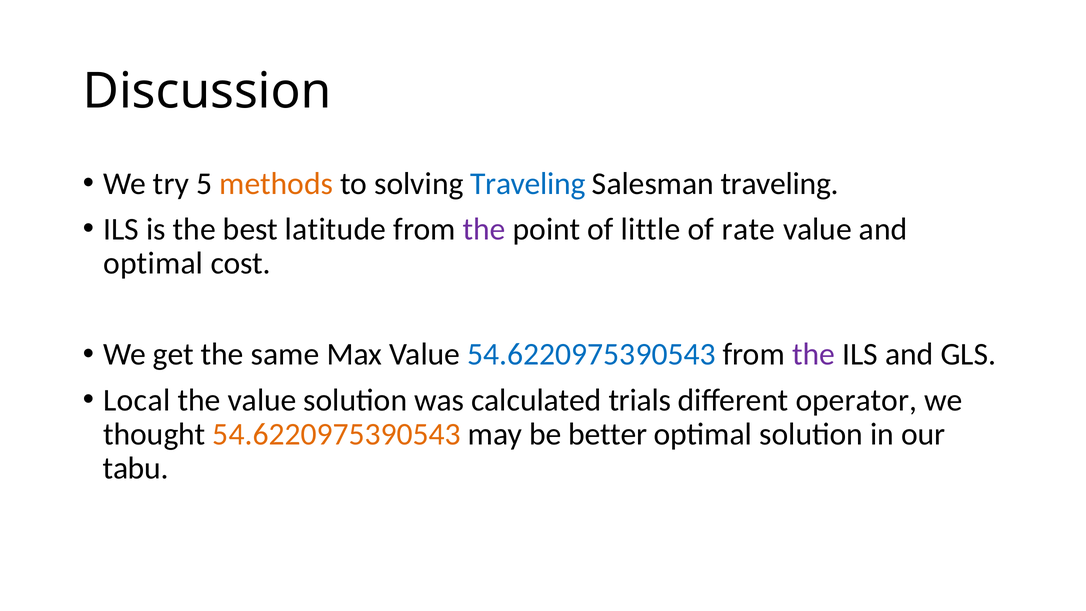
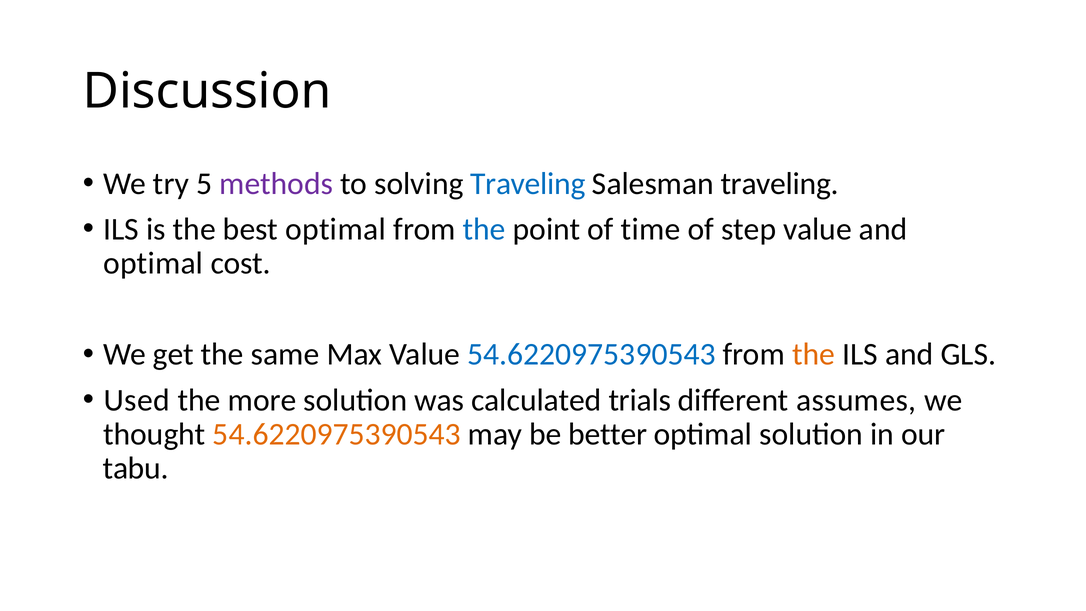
methods colour: orange -> purple (276, 184)
best latitude: latitude -> optimal (335, 229)
the colour: purple -> blue (484, 229)
little: little -> time (651, 229)
rate: rate -> step (749, 229)
the colour: purple -> orange (813, 354)
Local: Local -> Used (137, 400)
the value: value -> more (262, 400)
operator: operator -> assumes (856, 400)
